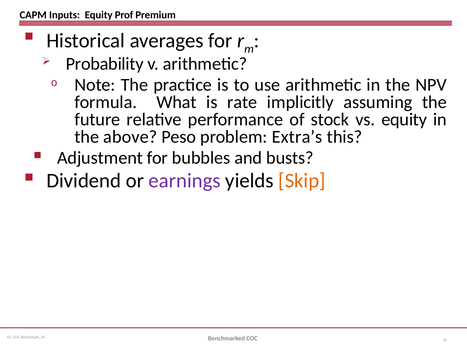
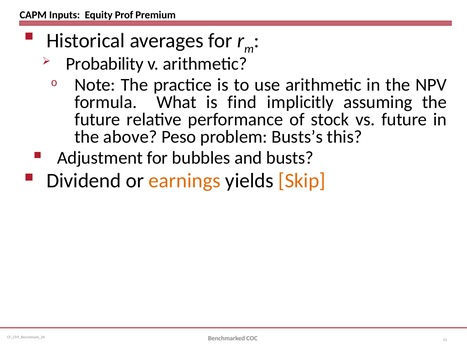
rate: rate -> find (242, 102)
vs equity: equity -> future (404, 120)
Extra’s: Extra’s -> Busts’s (297, 137)
earnings colour: purple -> orange (185, 181)
